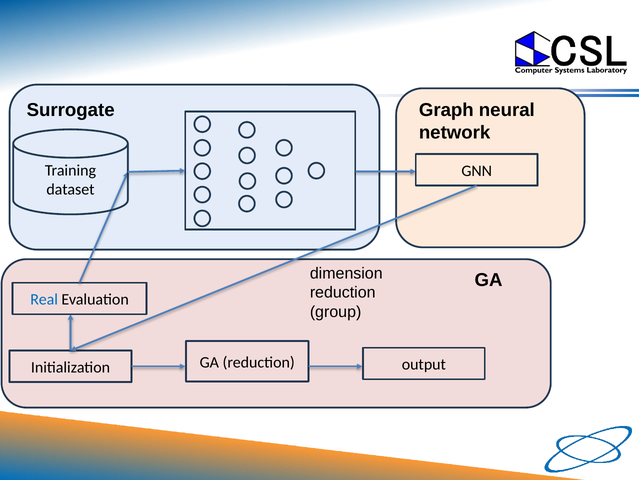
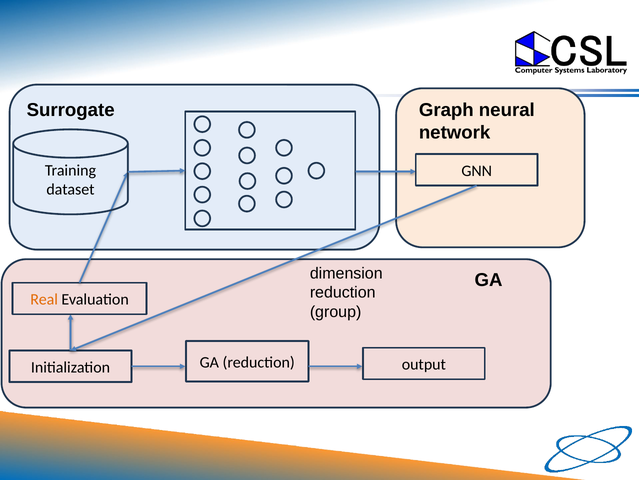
Real colour: blue -> orange (44, 299)
